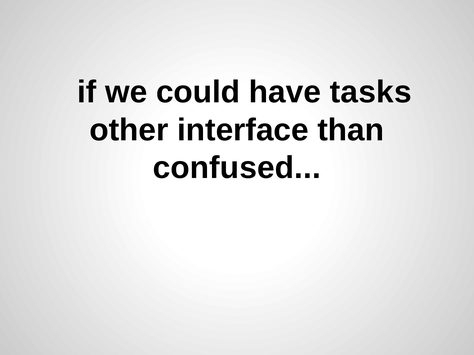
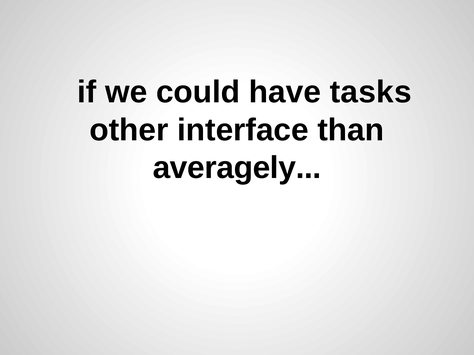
confused: confused -> averagely (237, 168)
